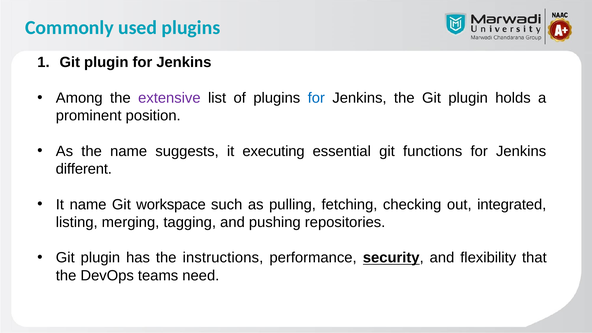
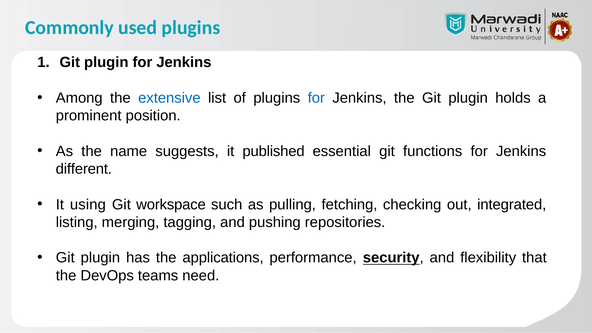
extensive colour: purple -> blue (169, 98)
executing: executing -> published (274, 151)
It name: name -> using (88, 205)
instructions: instructions -> applications (223, 258)
